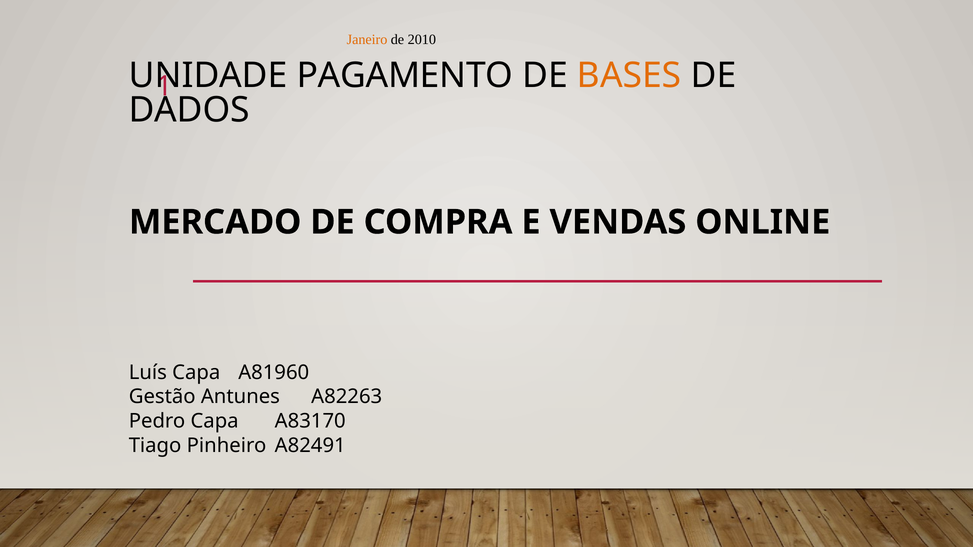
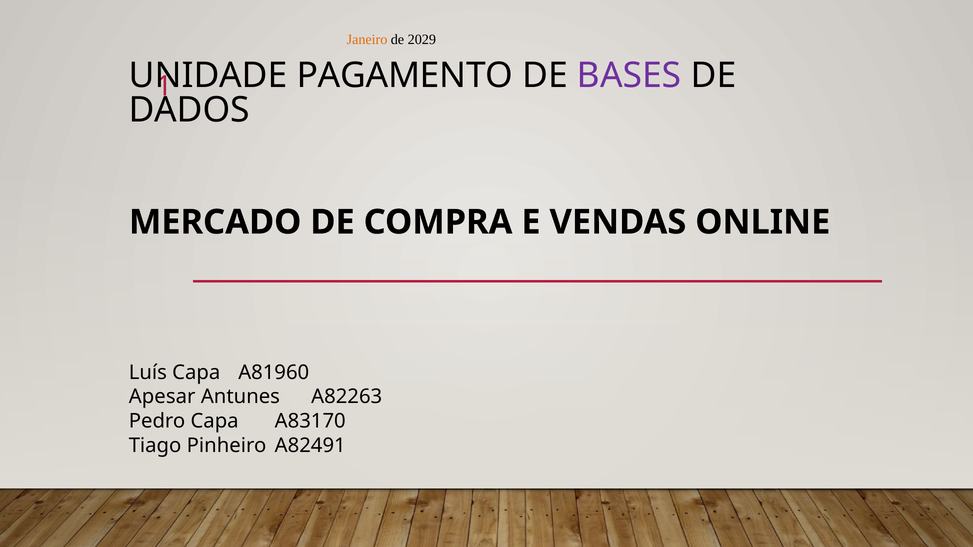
2010: 2010 -> 2029 (422, 40)
BASES colour: orange -> purple (629, 76)
Gestão: Gestão -> Apesar (162, 397)
